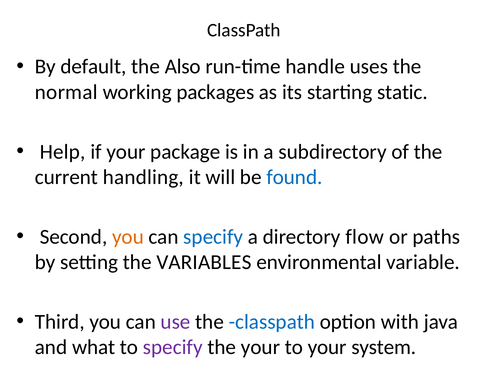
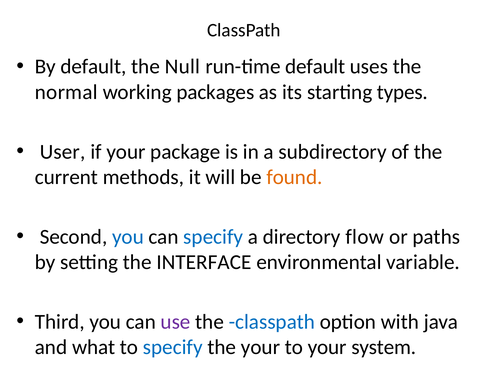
Also: Also -> Null (183, 67)
run-time handle: handle -> default (315, 67)
static: static -> types (402, 92)
Help: Help -> User (63, 152)
handling: handling -> methods (143, 177)
found colour: blue -> orange (294, 177)
you colour: orange -> blue (128, 237)
VARIABLES: VARIABLES -> INTERFACE (204, 262)
specify colour: purple -> blue (173, 347)
